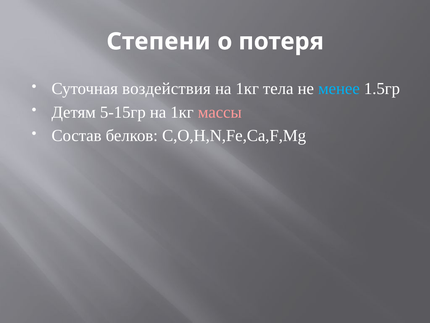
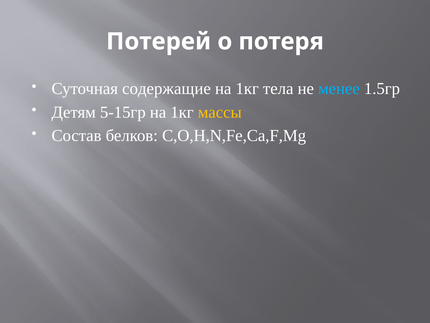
Степени: Степени -> Потерей (159, 41)
воздействия: воздействия -> содержащие (166, 89)
массы colour: pink -> yellow (220, 112)
